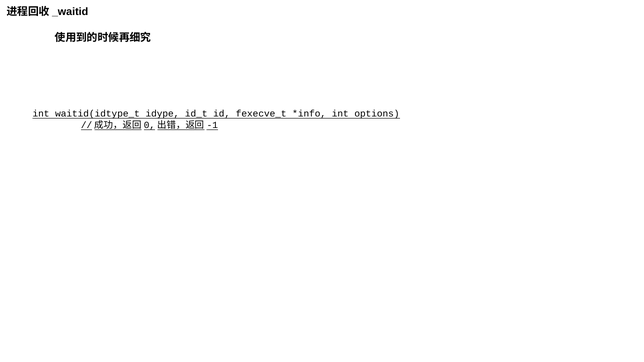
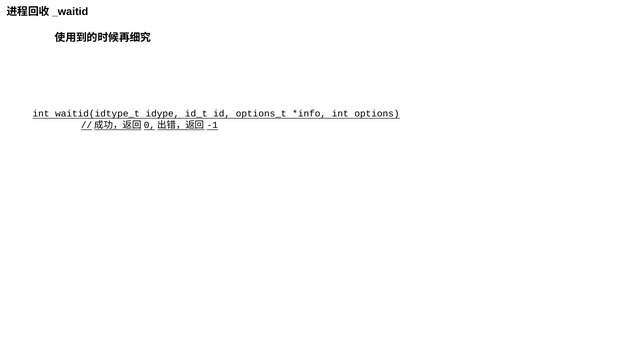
fexecve_t: fexecve_t -> options_t (261, 114)
